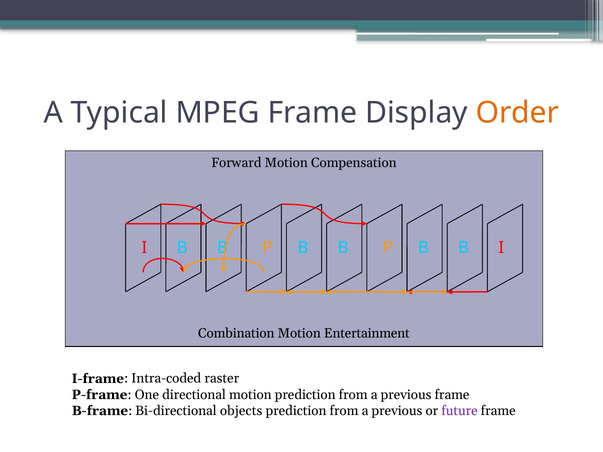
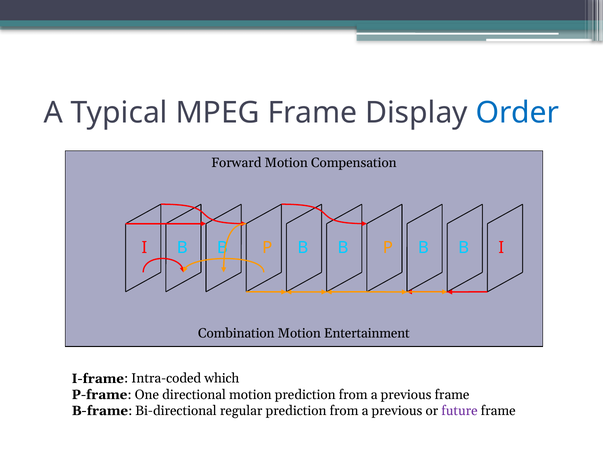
Order colour: orange -> blue (517, 113)
raster: raster -> which (222, 379)
objects: objects -> regular (241, 411)
